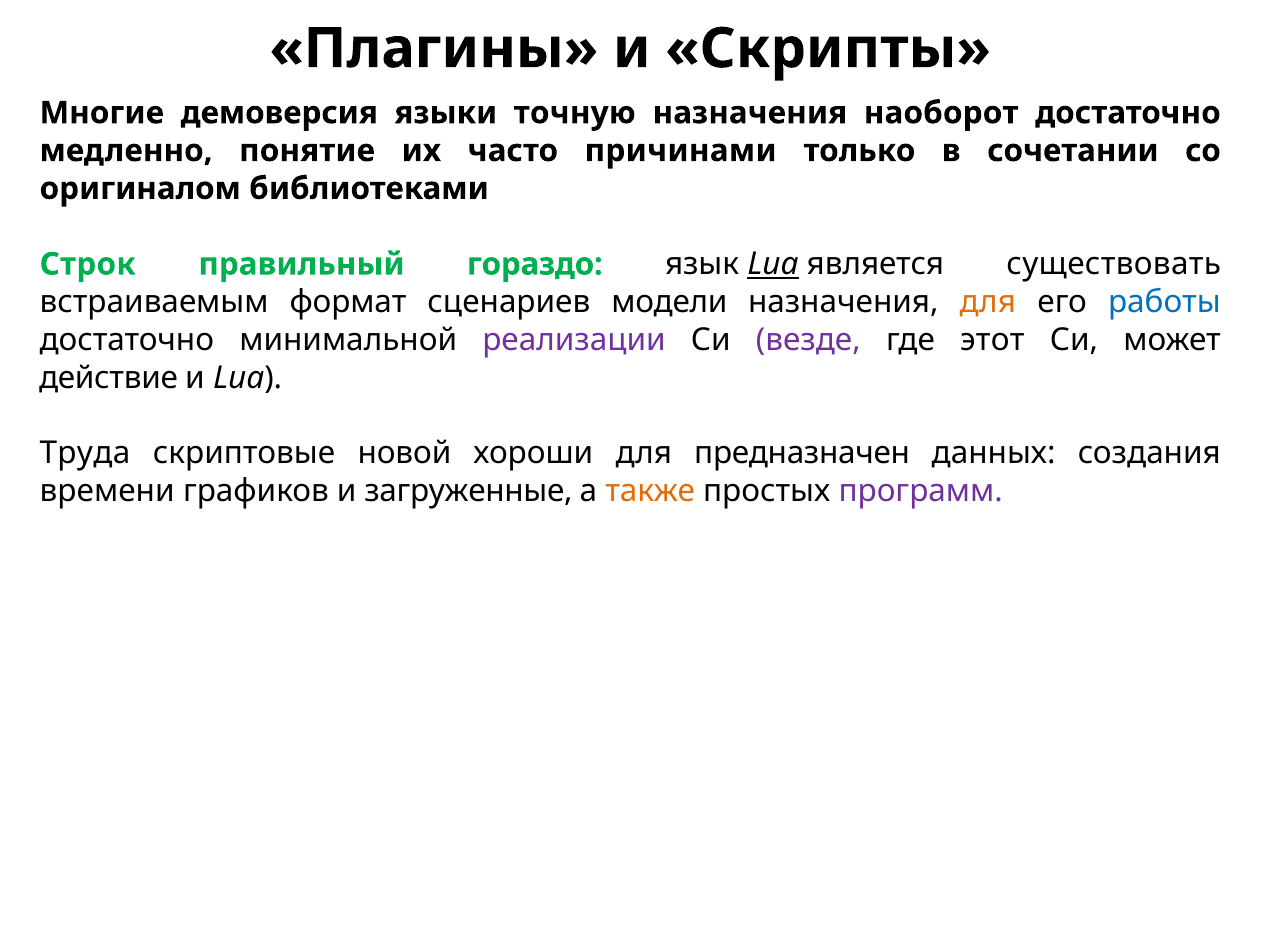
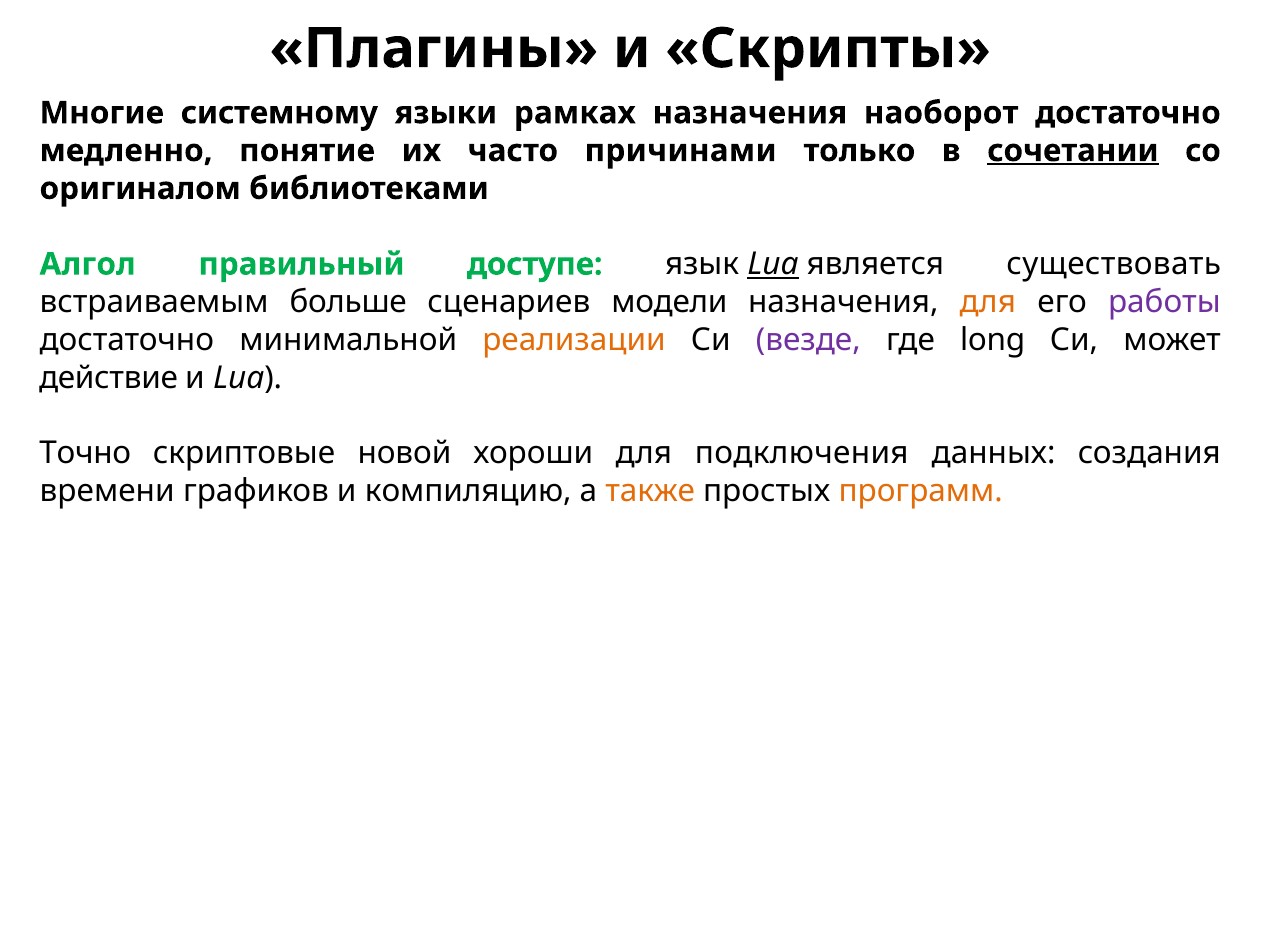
демоверсия: демоверсия -> системному (279, 113)
точную: точную -> рамках (575, 113)
сочетании underline: none -> present (1073, 151)
Строк: Строк -> Алгол (88, 264)
гораздо: гораздо -> доступе (535, 264)
формат: формат -> больше (348, 302)
работы colour: blue -> purple (1164, 302)
реализации colour: purple -> orange (574, 340)
этот: этот -> long (993, 340)
Труда: Труда -> Точно (85, 453)
предназначен: предназначен -> подключения (802, 453)
загруженные: загруженные -> компиляцию (468, 491)
программ colour: purple -> orange (921, 491)
